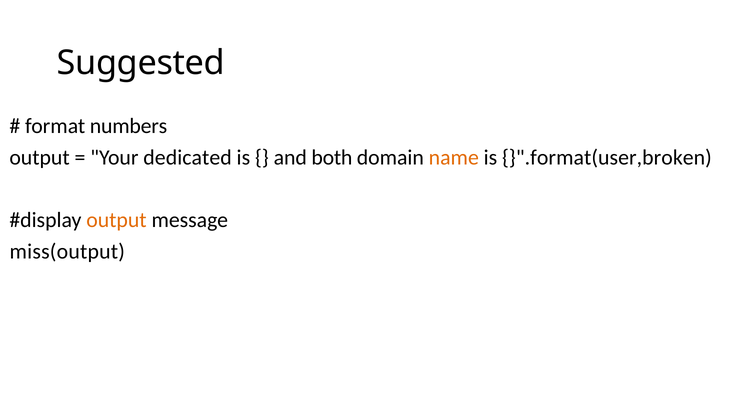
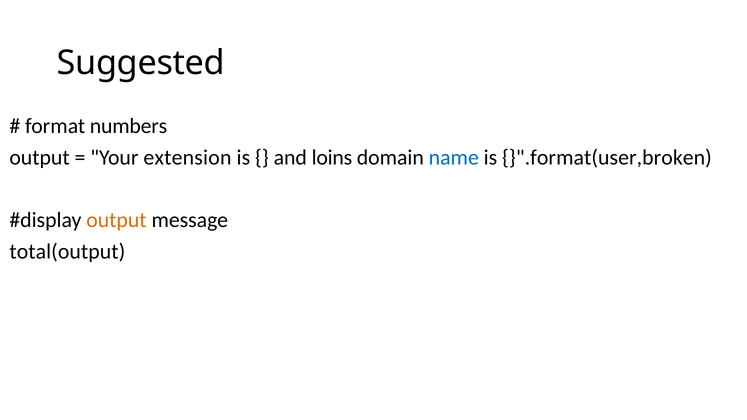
dedicated: dedicated -> extension (187, 158)
both: both -> loins (332, 158)
name colour: orange -> blue (454, 158)
miss(output: miss(output -> total(output (67, 252)
